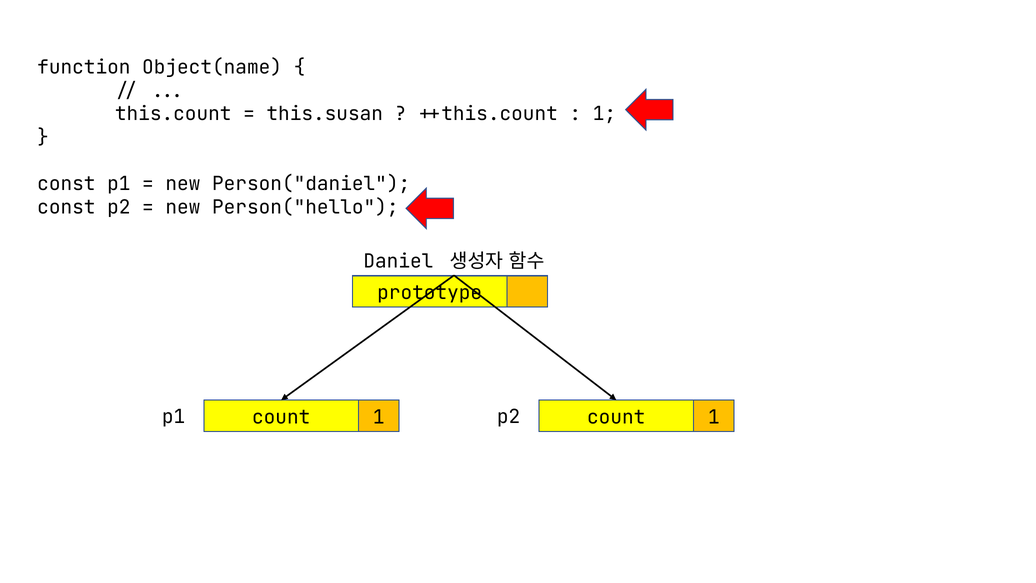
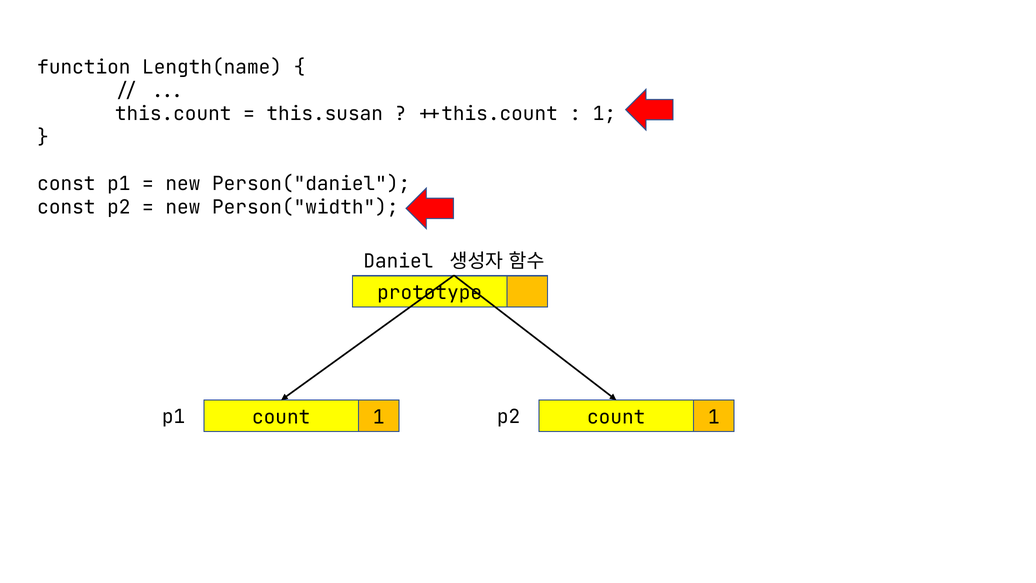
Object(name: Object(name -> Length(name (212, 67)
Person("hello: Person("hello -> Person("width (305, 207)
